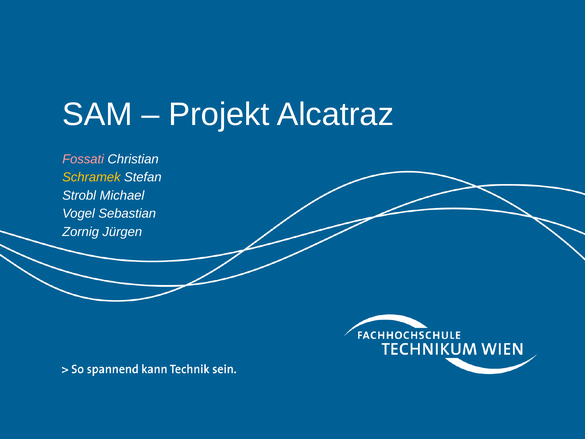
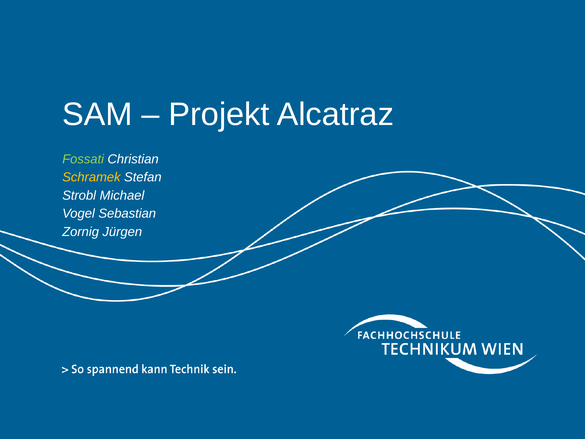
Fossati colour: pink -> light green (83, 159)
